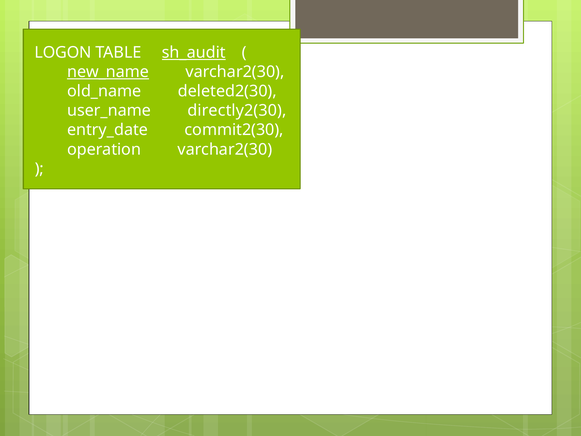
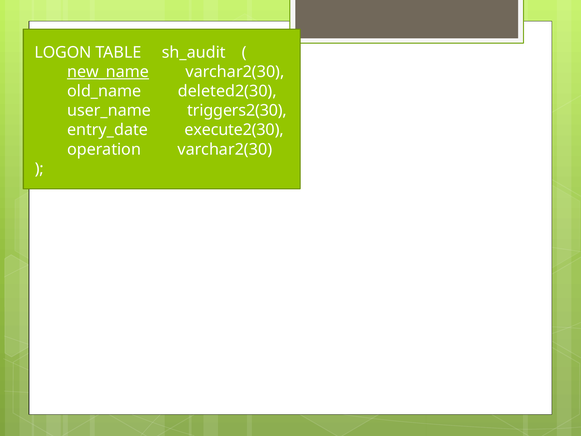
sh_audit underline: present -> none (194, 52)
directly2(30: directly2(30 -> triggers2(30 (237, 111)
commit2(30: commit2(30 -> execute2(30 (234, 130)
